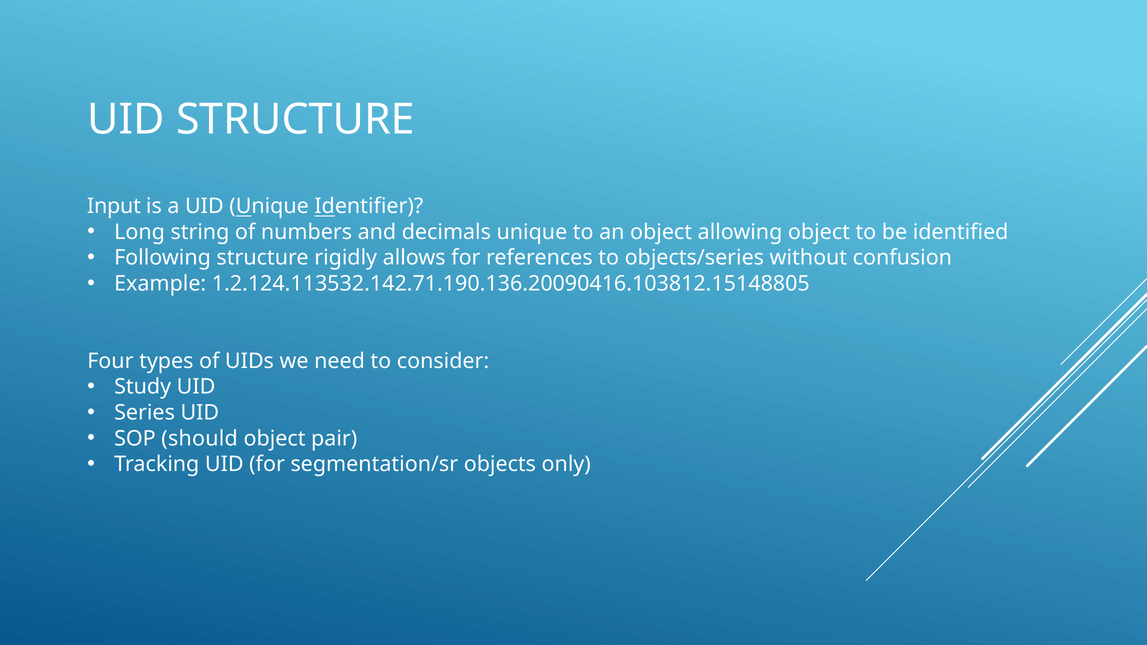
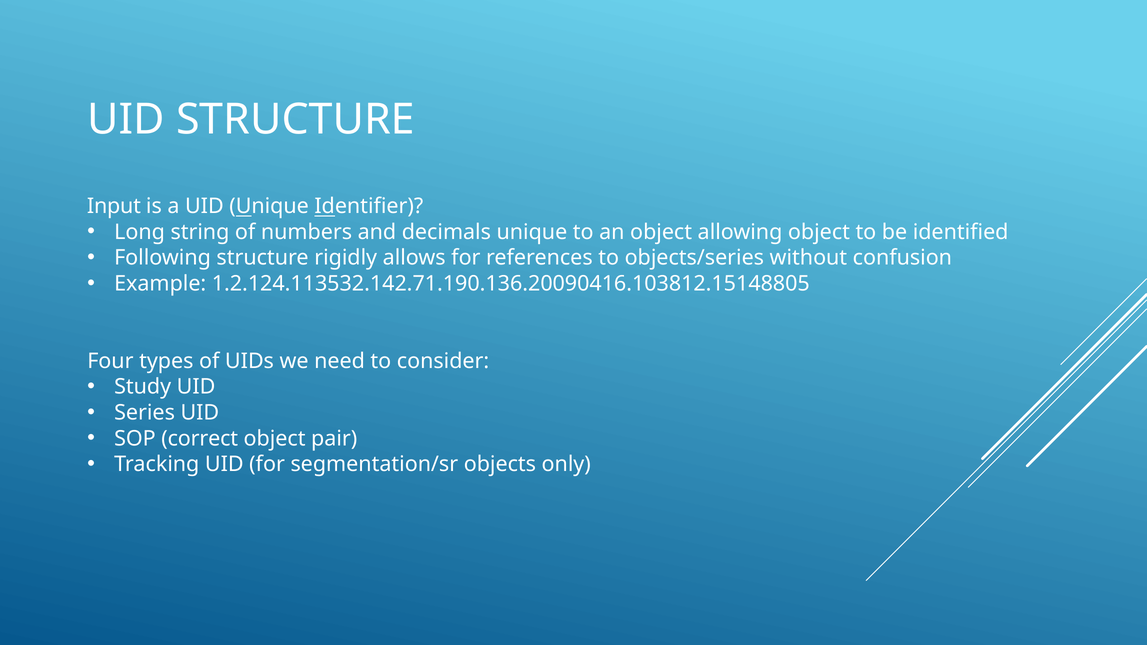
should: should -> correct (200, 439)
